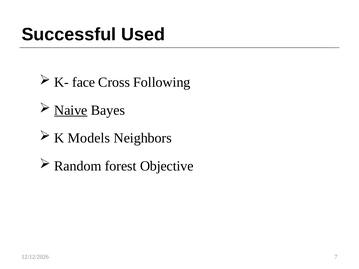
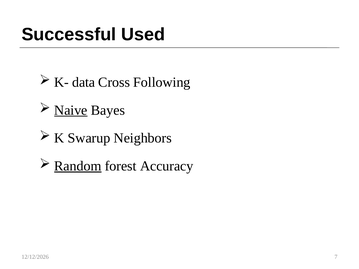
face: face -> data (84, 82)
Models: Models -> Swarup (89, 138)
Random underline: none -> present (78, 166)
Objective: Objective -> Accuracy (167, 166)
